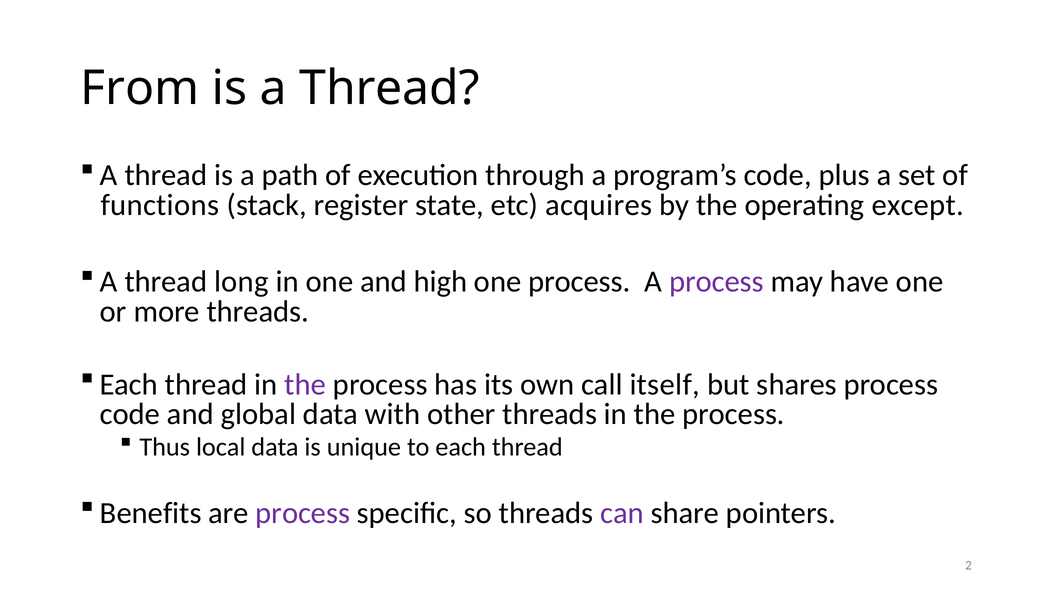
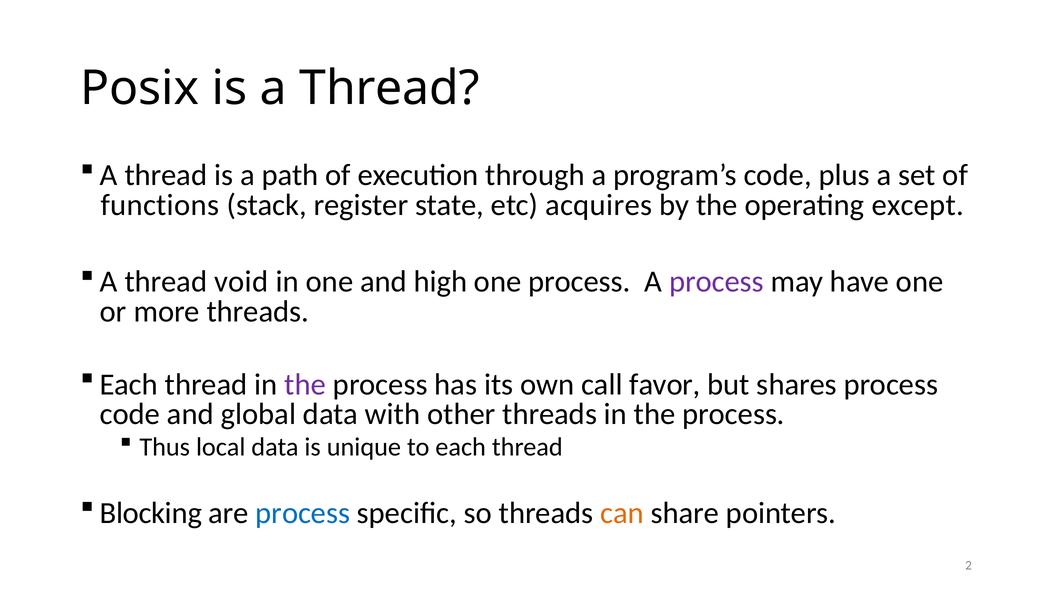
From: From -> Posix (140, 88)
long: long -> void (241, 282)
itself: itself -> favor (665, 384)
Benefits: Benefits -> Blocking (151, 513)
process colour: purple -> blue (303, 513)
can colour: purple -> orange (622, 513)
